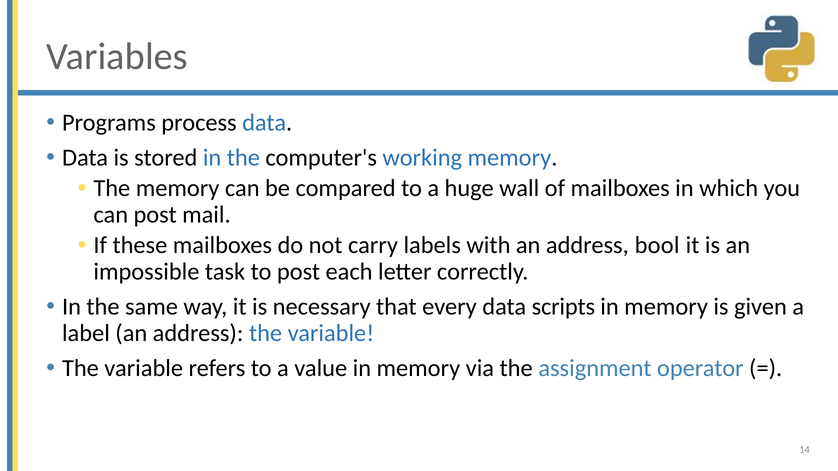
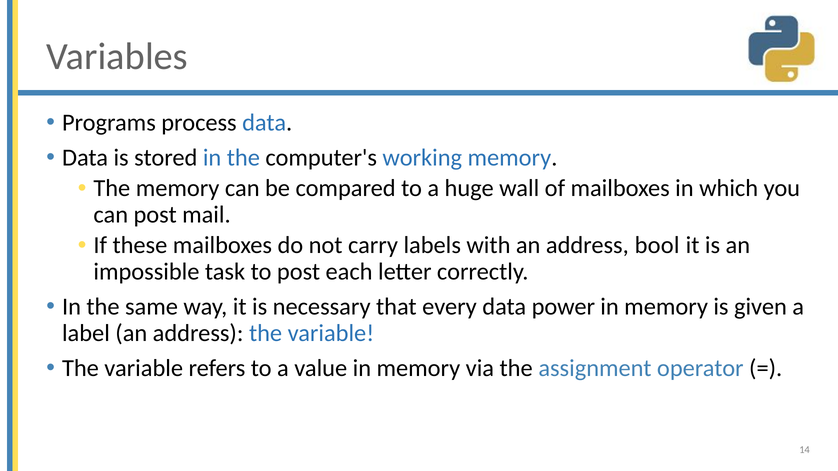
scripts: scripts -> power (563, 307)
